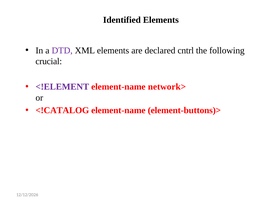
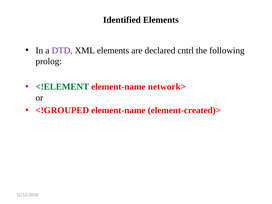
crucial: crucial -> prolog (49, 61)
<!ELEMENT colour: purple -> green (62, 87)
<!CATALOG: <!CATALOG -> <!GROUPED (62, 110)
element-buttons)>: element-buttons)> -> element-created)> (184, 110)
